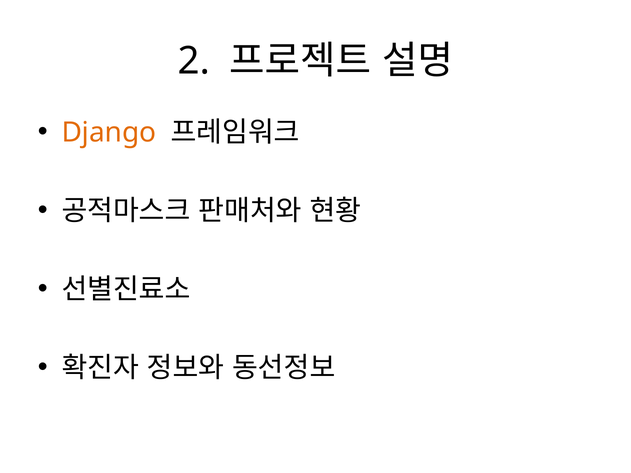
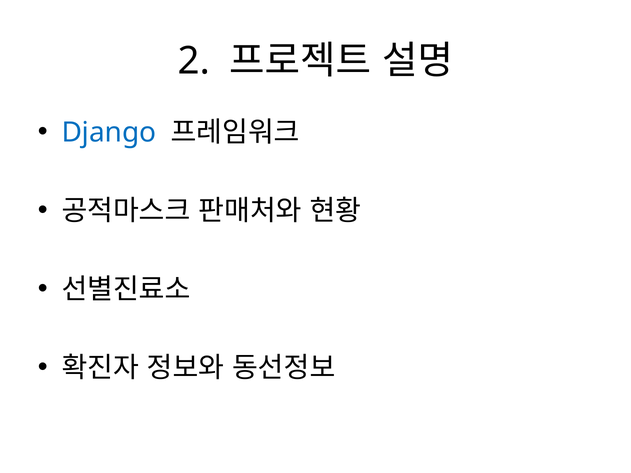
Django colour: orange -> blue (109, 132)
